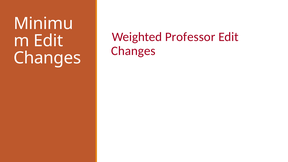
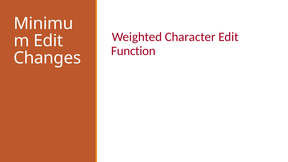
Professor: Professor -> Character (190, 37)
Changes: Changes -> Function (133, 51)
